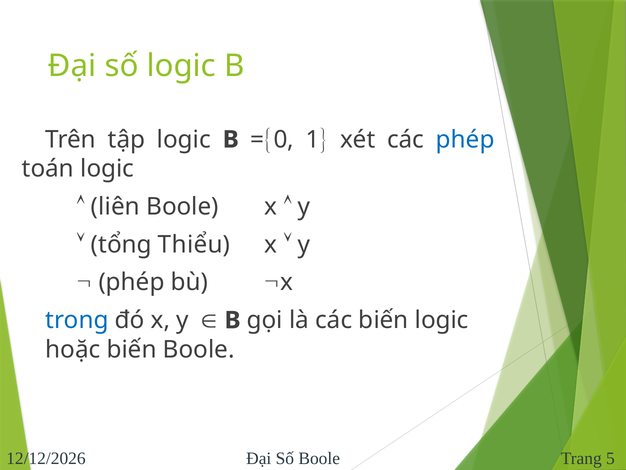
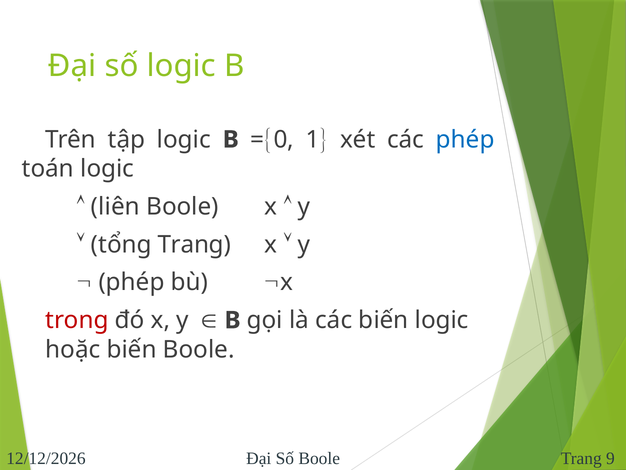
tổng Thiểu: Thiểu -> Trang (194, 244)
trong colour: blue -> red (77, 320)
5: 5 -> 9 (610, 458)
